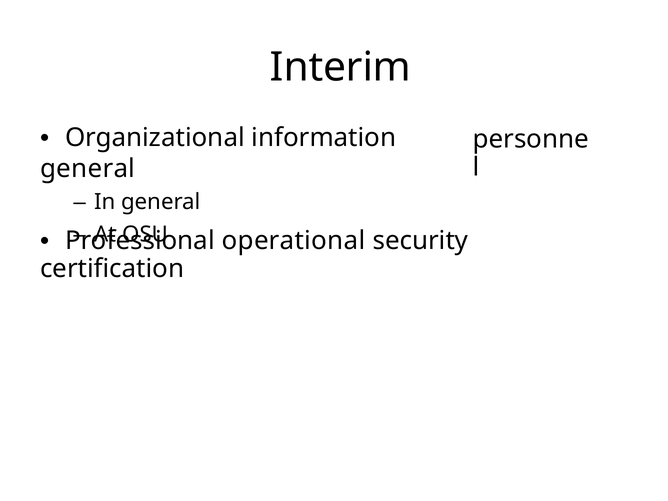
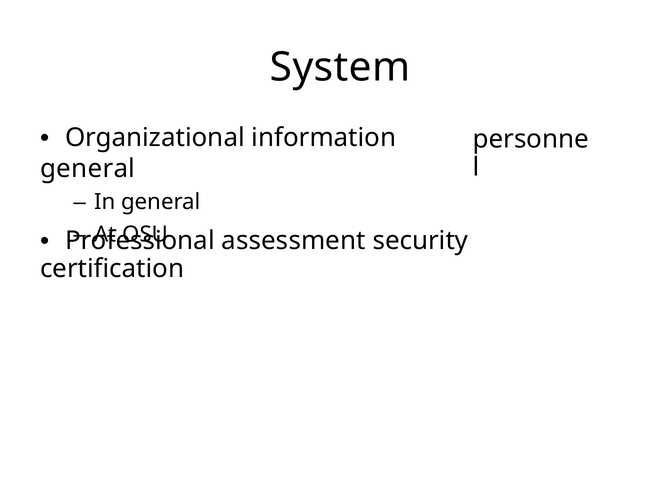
Interim: Interim -> System (340, 67)
operational: operational -> assessment (294, 241)
